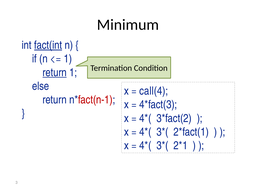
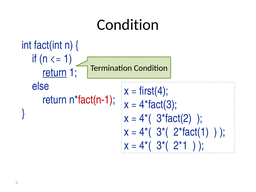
Minimum: Minimum -> Condition (128, 25)
fact(int underline: present -> none (48, 45)
call(4: call(4 -> first(4 (154, 91)
